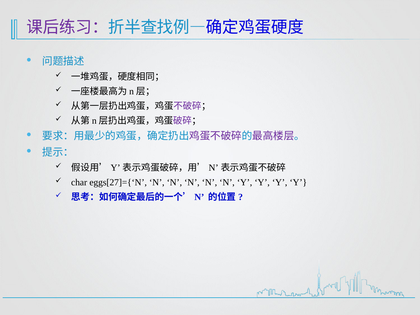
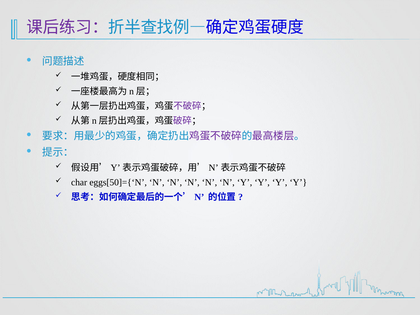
eggs[27]={‘N: eggs[27]={‘N -> eggs[50]={‘N (118, 182)
